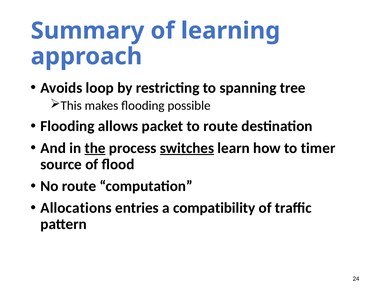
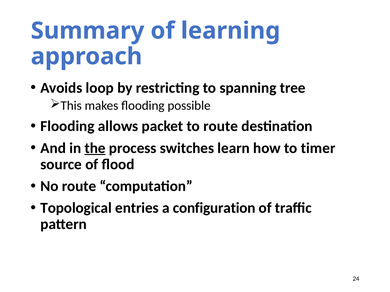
switches underline: present -> none (187, 148)
Allocations: Allocations -> Topological (76, 208)
compatibility: compatibility -> configuration (214, 208)
